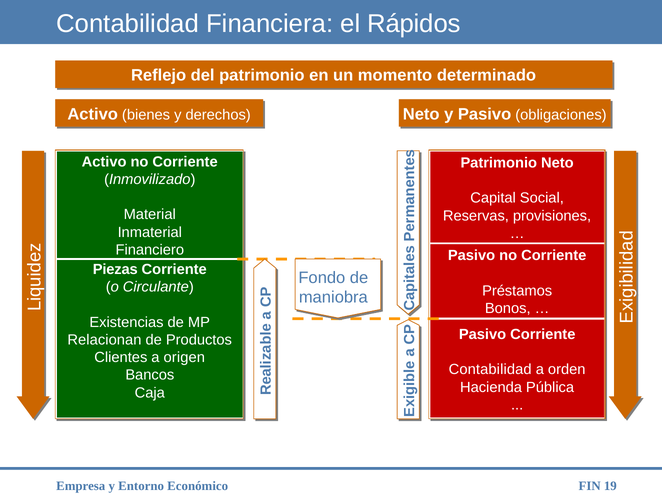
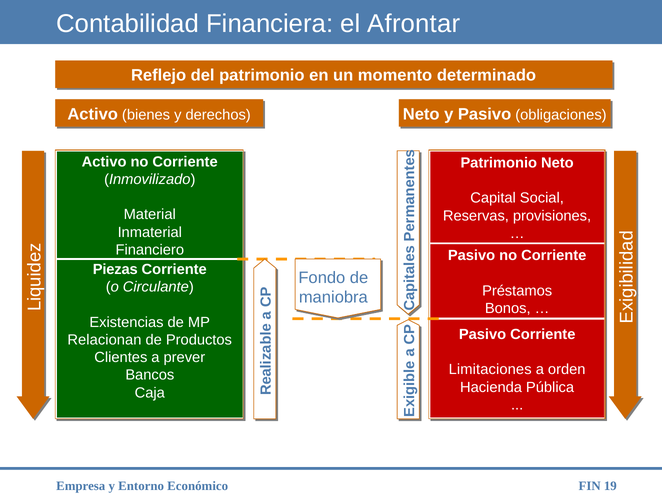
Rápidos: Rápidos -> Afrontar (414, 24)
origen: origen -> prever (184, 358)
Contabilidad: Contabilidad -> Limitaciones (490, 370)
